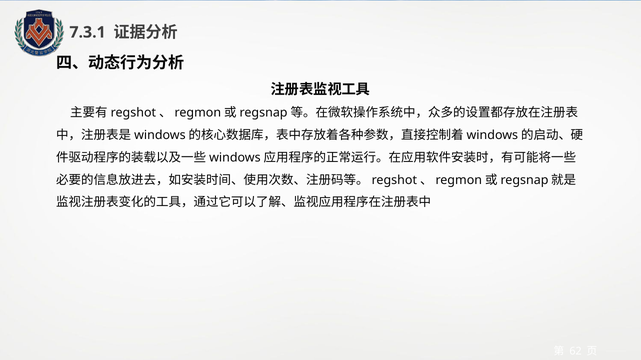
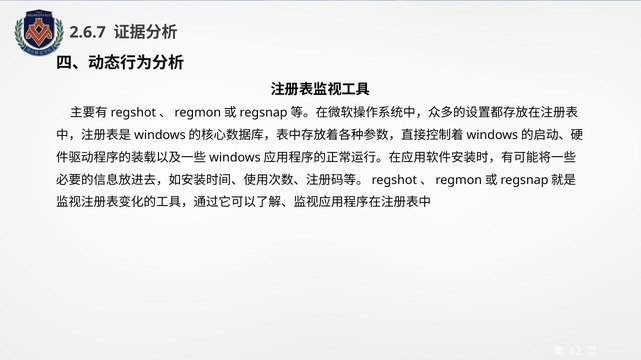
7.3.1: 7.3.1 -> 2.6.7 (88, 32)
